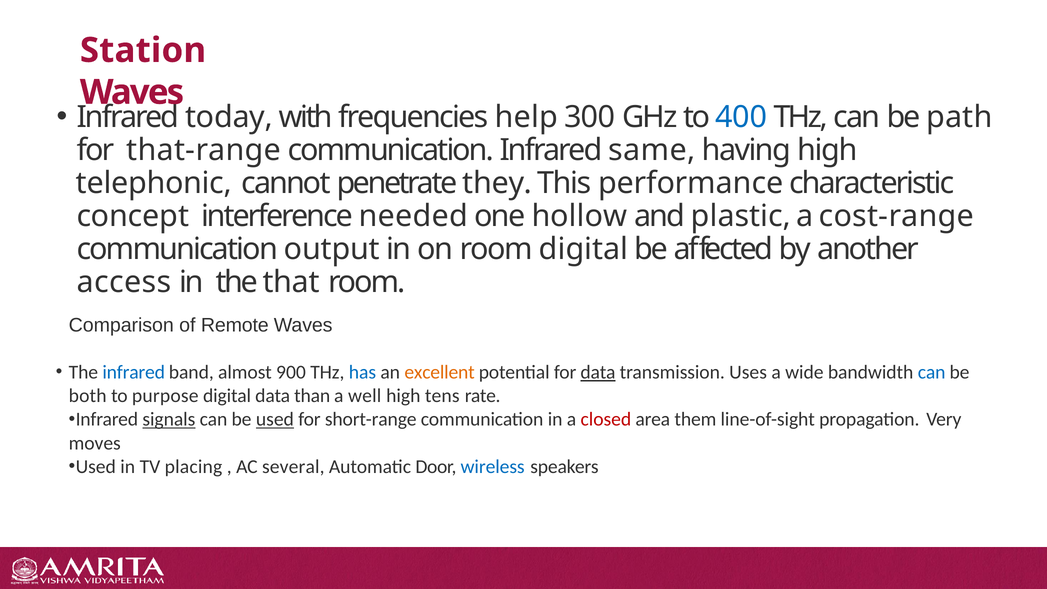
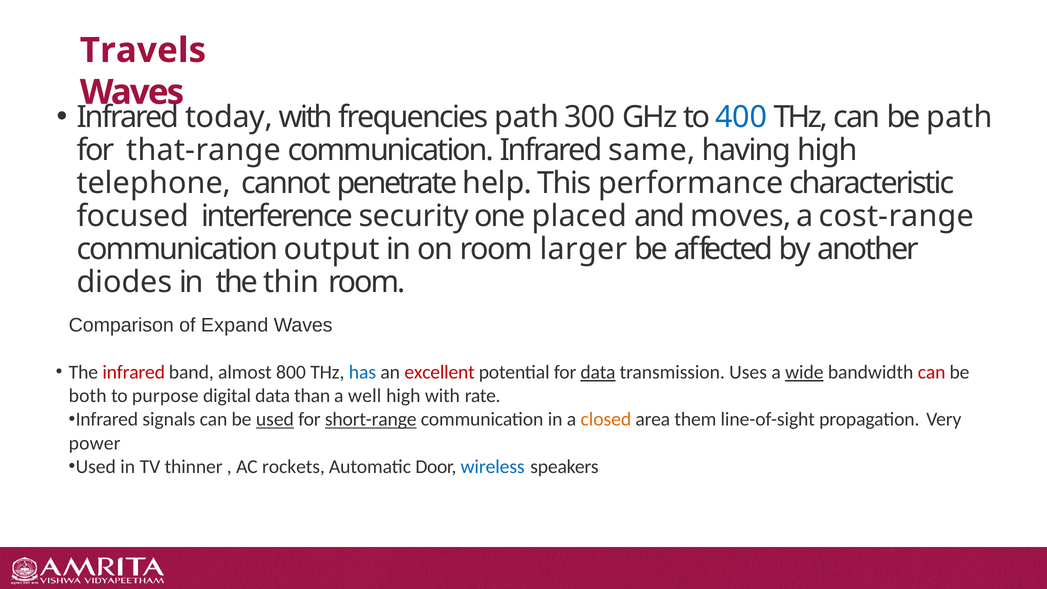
Station: Station -> Travels (143, 50)
frequencies help: help -> path (527, 117)
telephonic: telephonic -> telephone (154, 183)
they: they -> help (497, 183)
concept: concept -> focused (133, 216)
needed: needed -> security (414, 216)
hollow: hollow -> placed (579, 216)
plastic: plastic -> moves (741, 216)
room digital: digital -> larger (583, 249)
access: access -> diodes (124, 282)
that: that -> thin (291, 282)
Remote: Remote -> Expand (235, 325)
infrared colour: blue -> red (134, 372)
900: 900 -> 800 (291, 372)
excellent colour: orange -> red (440, 372)
wide underline: none -> present (804, 372)
can colour: blue -> red (932, 372)
high tens: tens -> with (442, 396)
signals underline: present -> none (169, 419)
short-range underline: none -> present (371, 419)
closed colour: red -> orange (606, 419)
moves: moves -> power (95, 443)
placing: placing -> thinner (194, 467)
several: several -> rockets (293, 467)
